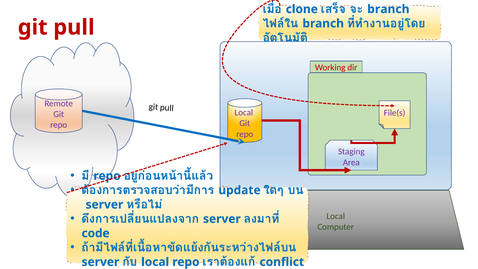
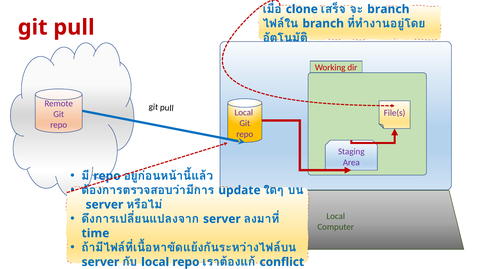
code: code -> time (95, 233)
